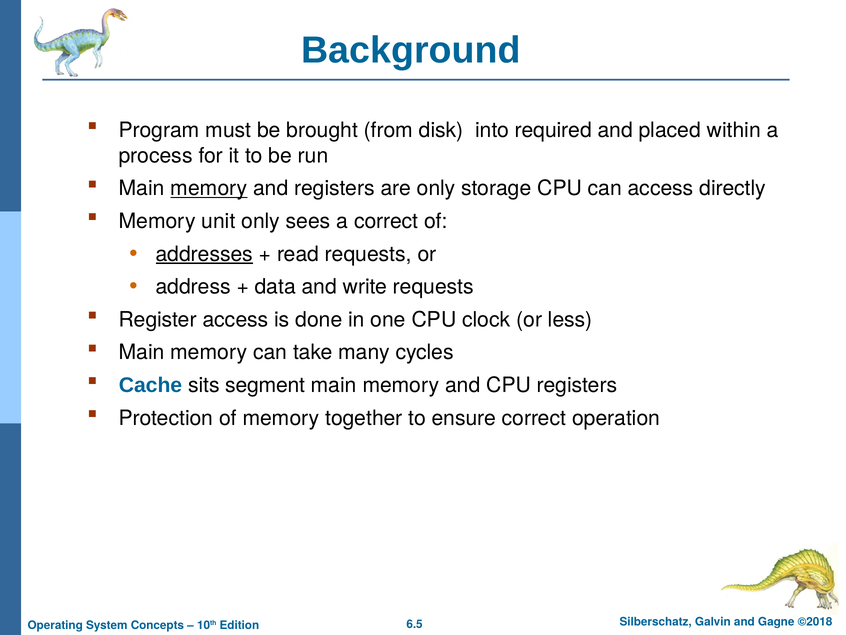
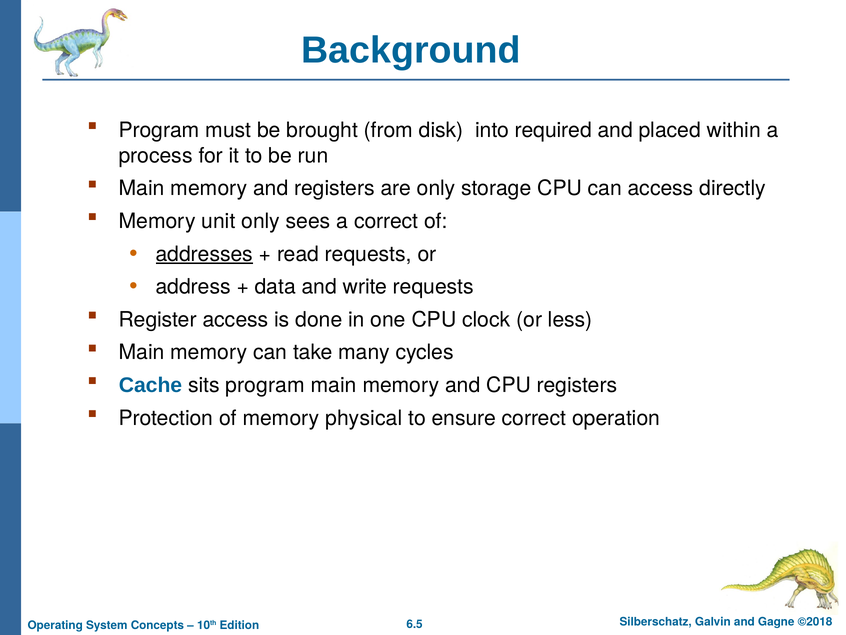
memory underline: present -> none (209, 188)
sits segment: segment -> program (265, 385)
together: together -> physical (364, 418)
